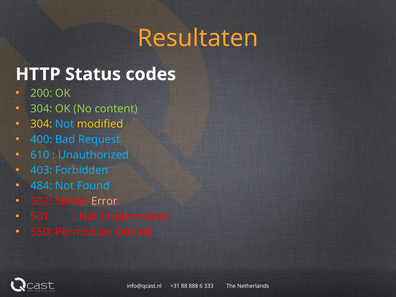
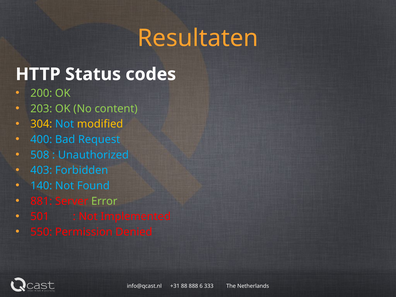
304: 304 -> 203 (41, 109)
610: 610 -> 508 (40, 155)
484: 484 -> 140 (41, 186)
502: 502 -> 881 (41, 201)
Error colour: pink -> light green (104, 201)
